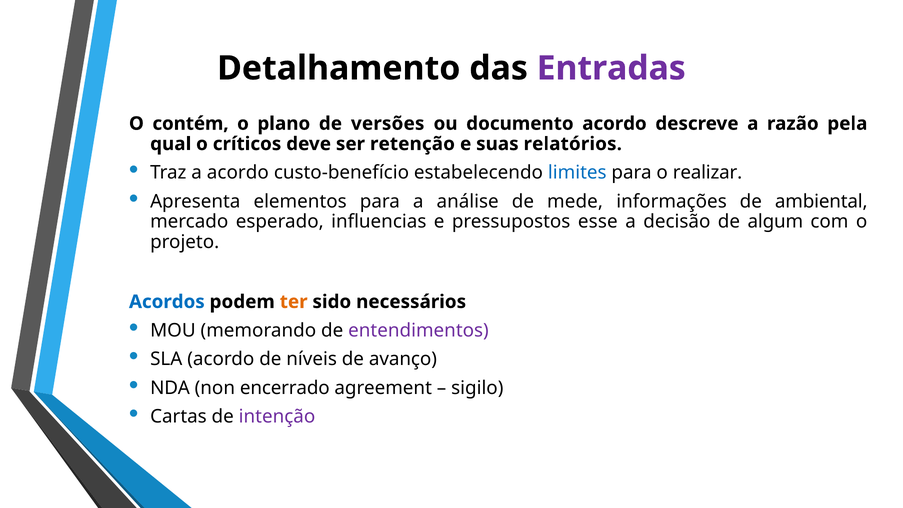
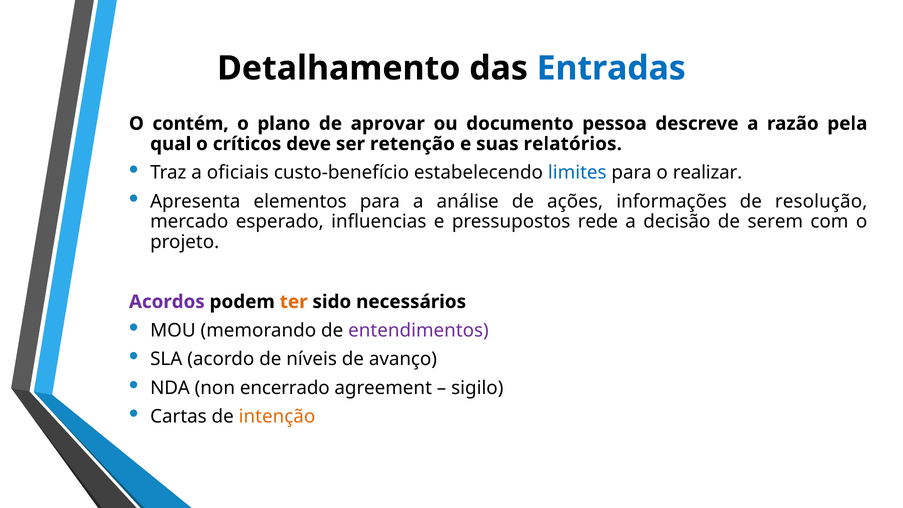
Entradas colour: purple -> blue (611, 68)
versões: versões -> aprovar (388, 124)
documento acordo: acordo -> pessoa (614, 124)
a acordo: acordo -> oficiais (238, 173)
mede: mede -> ações (575, 201)
ambiental: ambiental -> resolução (821, 201)
esse: esse -> rede (598, 222)
algum: algum -> serem (775, 222)
Acordos colour: blue -> purple (167, 302)
intenção colour: purple -> orange (277, 417)
